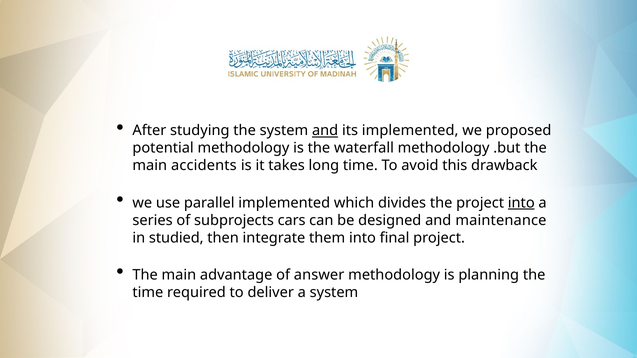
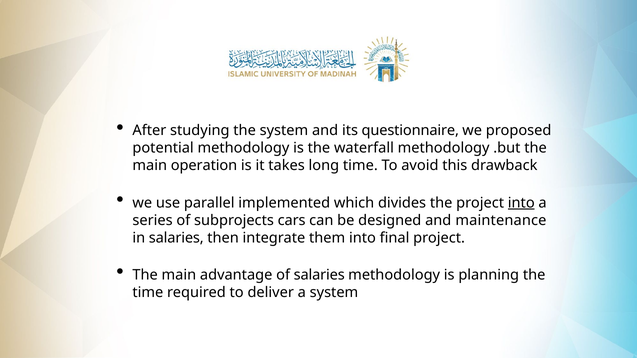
and underline: present -> none (325, 131)
its implemented: implemented -> questionnaire (410, 131)
accidents: accidents -> operation (204, 166)
in studied: studied -> salaries (176, 238)
of answer: answer -> salaries (319, 275)
